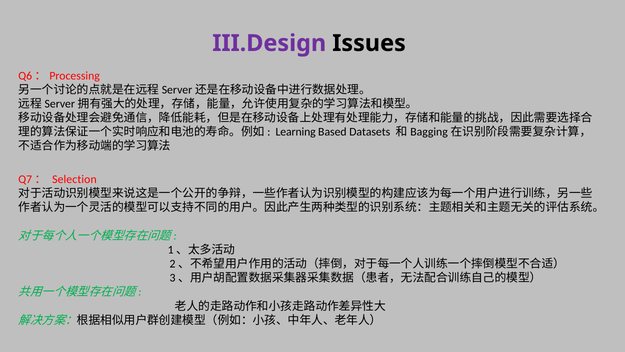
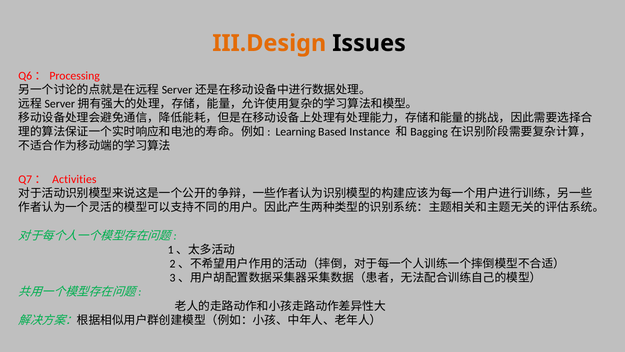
III.Design colour: purple -> orange (269, 43)
Datasets: Datasets -> Instance (370, 132)
Selection: Selection -> Activities (74, 179)
